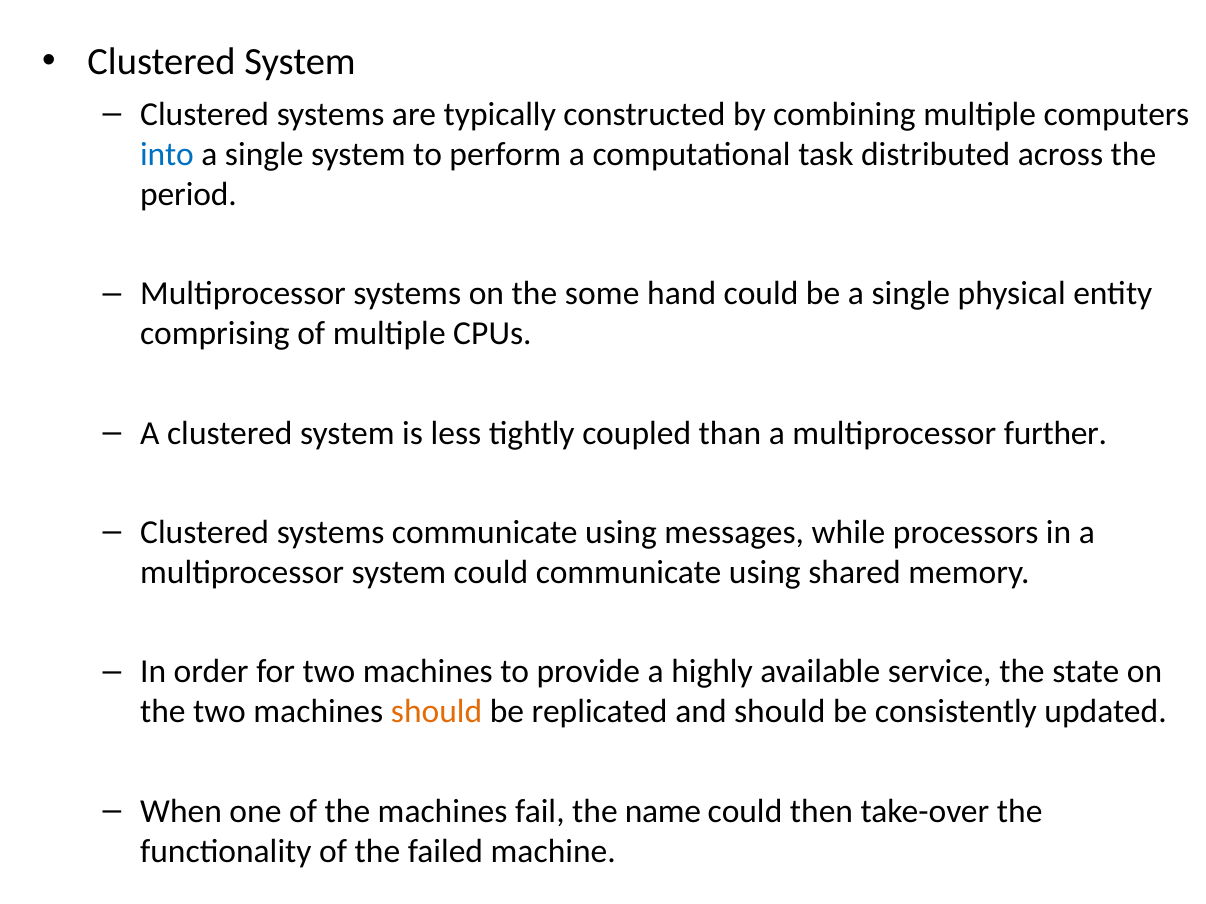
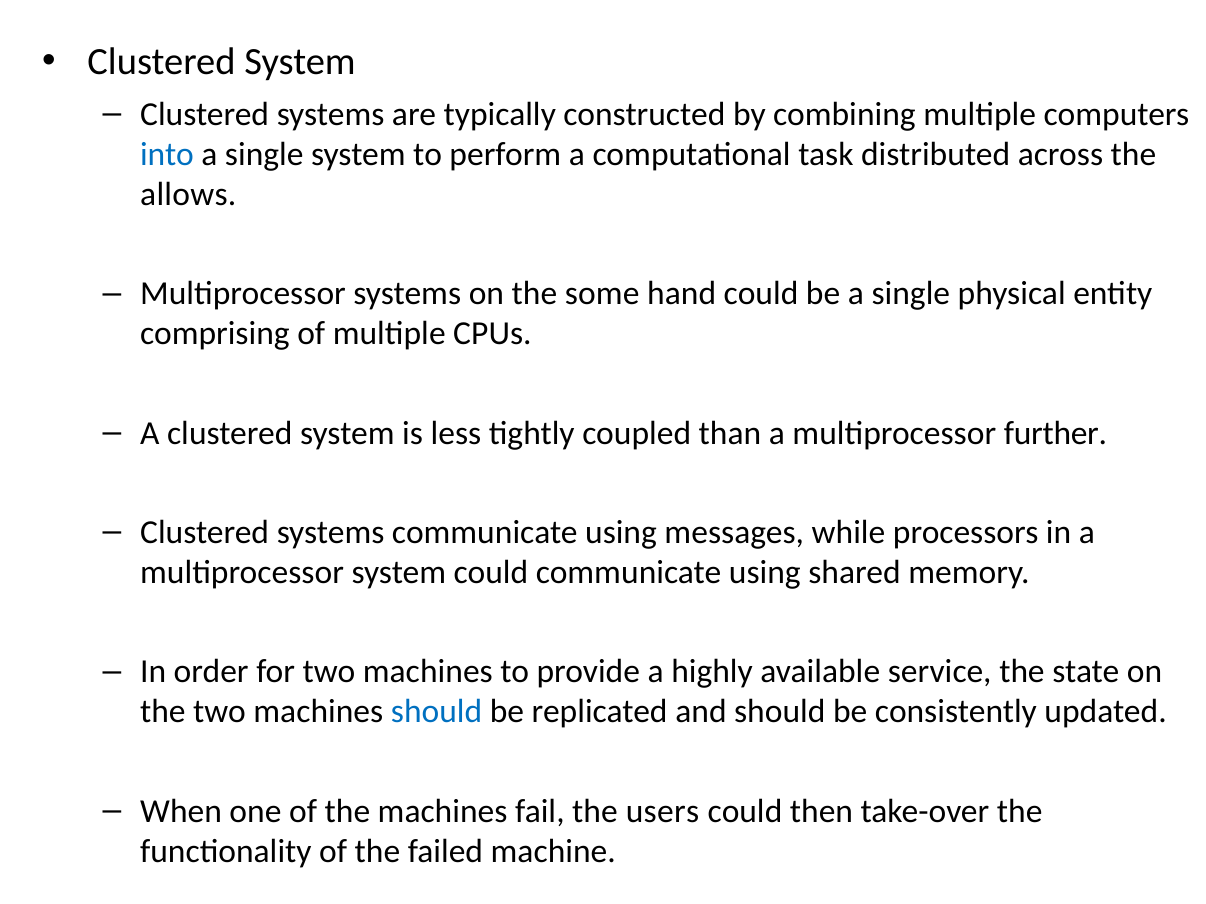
period: period -> allows (188, 195)
should colour: orange -> blue (437, 712)
name: name -> users (663, 811)
